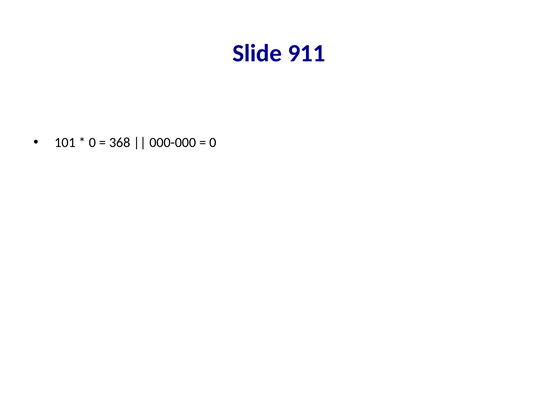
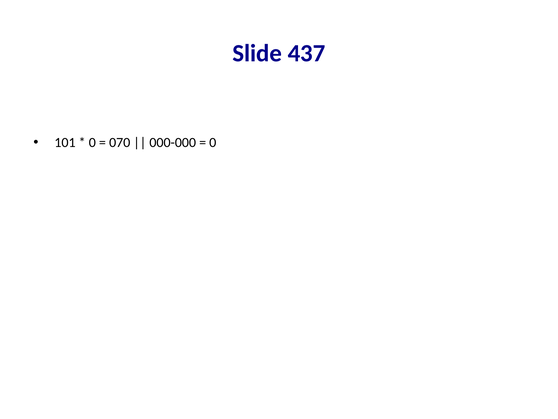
911: 911 -> 437 (307, 53)
368: 368 -> 070 (120, 142)
